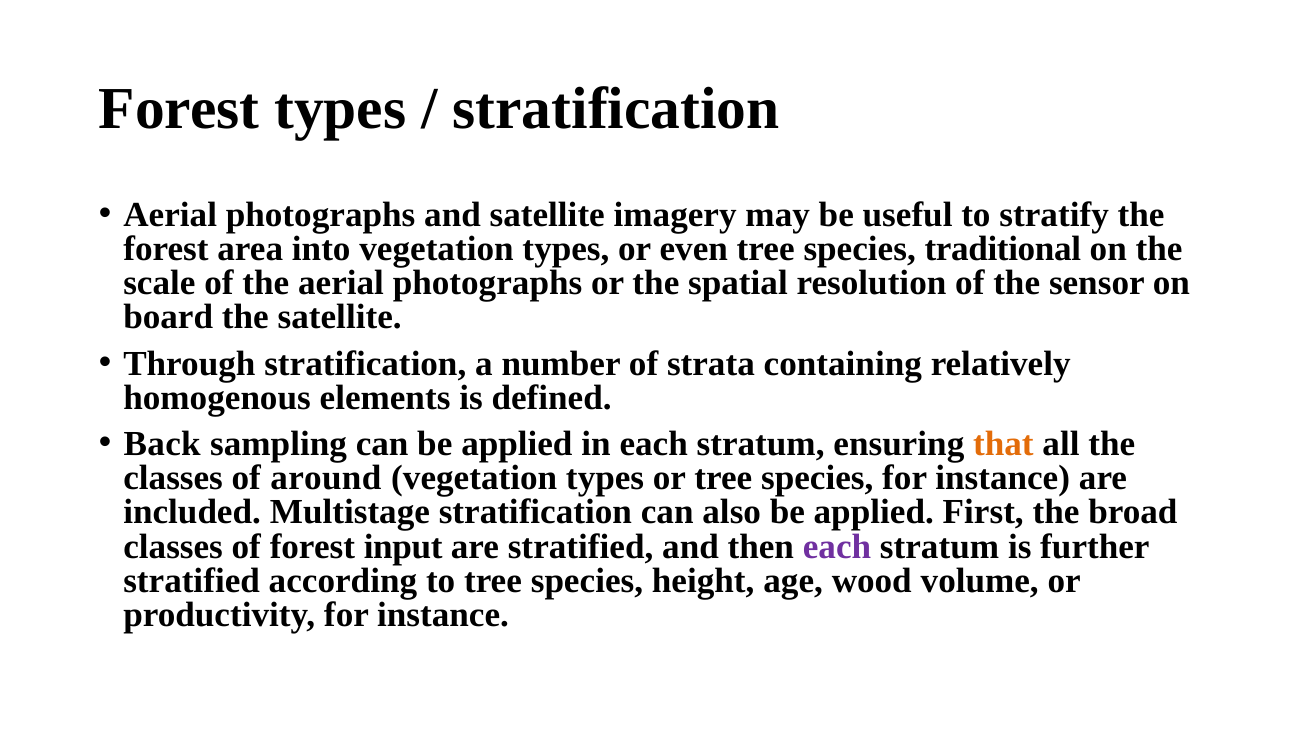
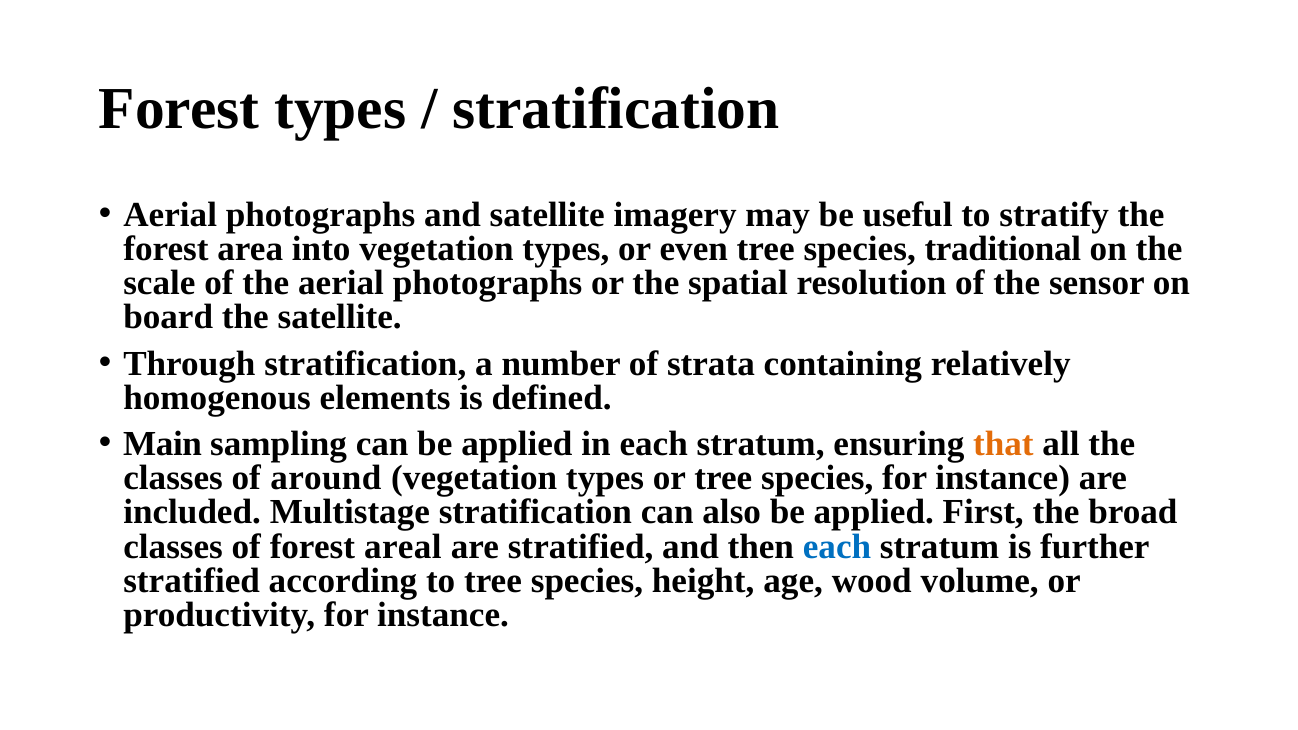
Back: Back -> Main (163, 444)
input: input -> areal (403, 547)
each colour: purple -> blue (837, 547)
